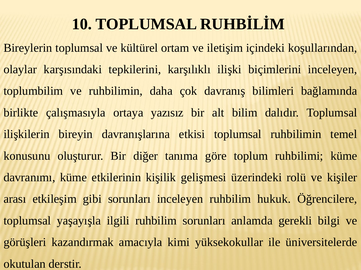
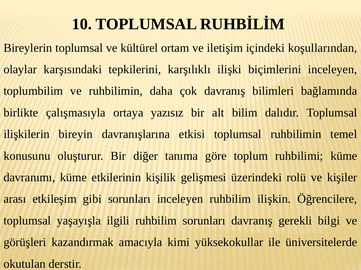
hukuk: hukuk -> ilişkin (274, 200)
sorunları anlamda: anlamda -> davranış (252, 221)
